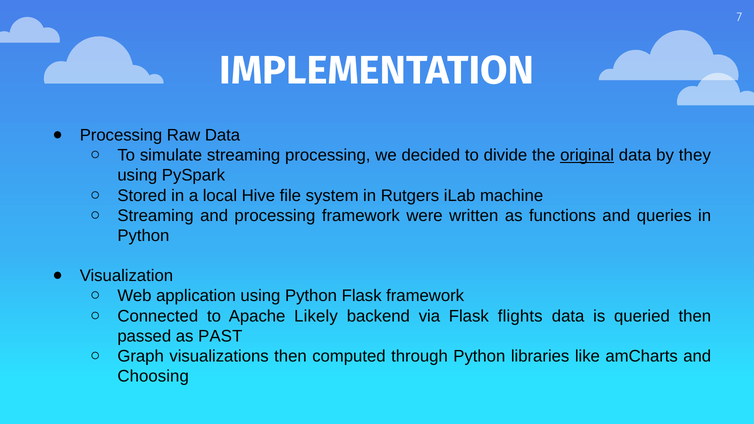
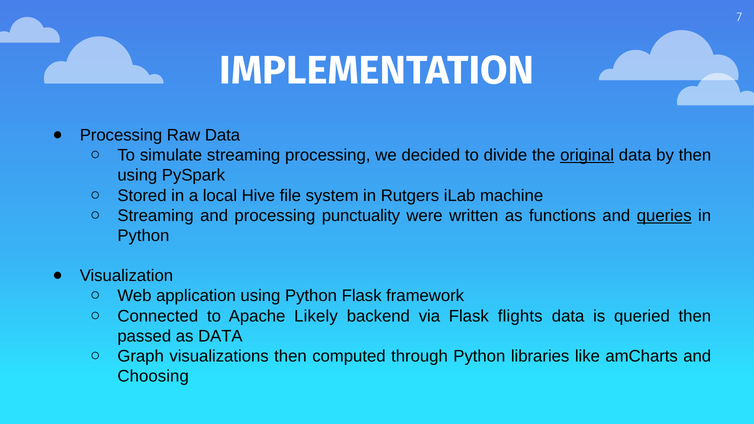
by they: they -> then (695, 155)
processing framework: framework -> punctuality (361, 216)
queries underline: none -> present (664, 216)
as PAST: PAST -> DATA (220, 336)
